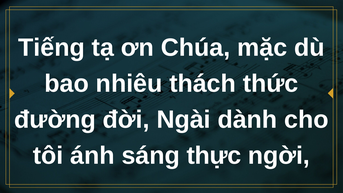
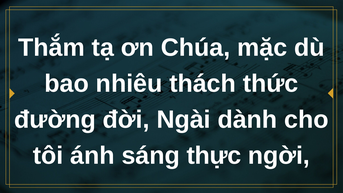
Tiếng: Tiếng -> Thắm (51, 48)
